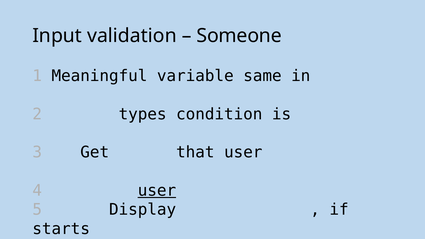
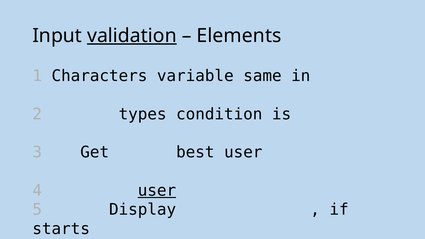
validation underline: none -> present (132, 36)
Someone: Someone -> Elements (239, 36)
Meaningful: Meaningful -> Characters (99, 76)
that: that -> best (195, 152)
